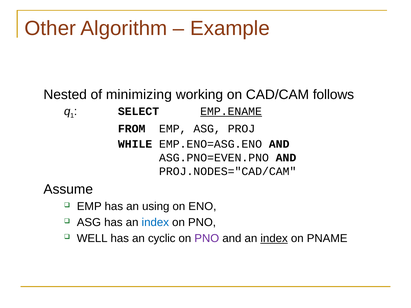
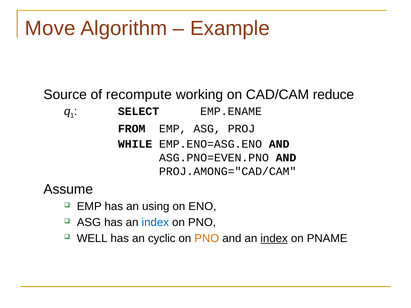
Other: Other -> Move (50, 28)
Nested: Nested -> Source (65, 95)
minimizing: minimizing -> recompute (139, 95)
follows: follows -> reduce (333, 95)
EMP.ENAME underline: present -> none (231, 111)
PROJ.NODES="CAD/CAM: PROJ.NODES="CAD/CAM -> PROJ.AMONG="CAD/CAM (228, 172)
PNO colour: purple -> orange (207, 239)
